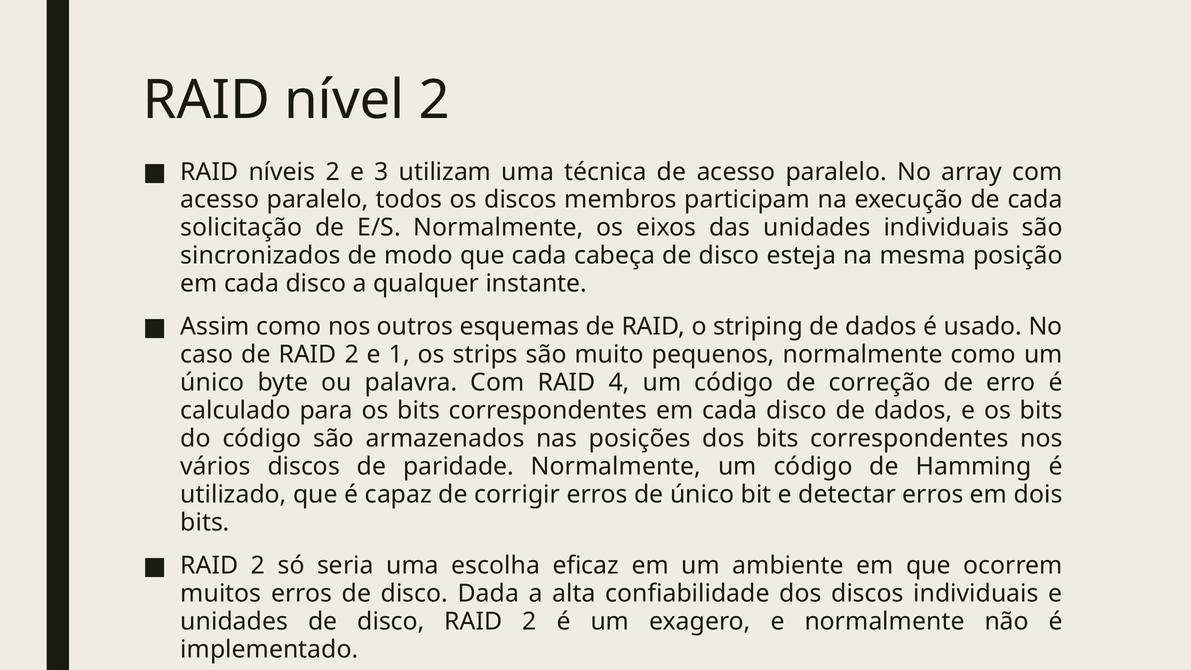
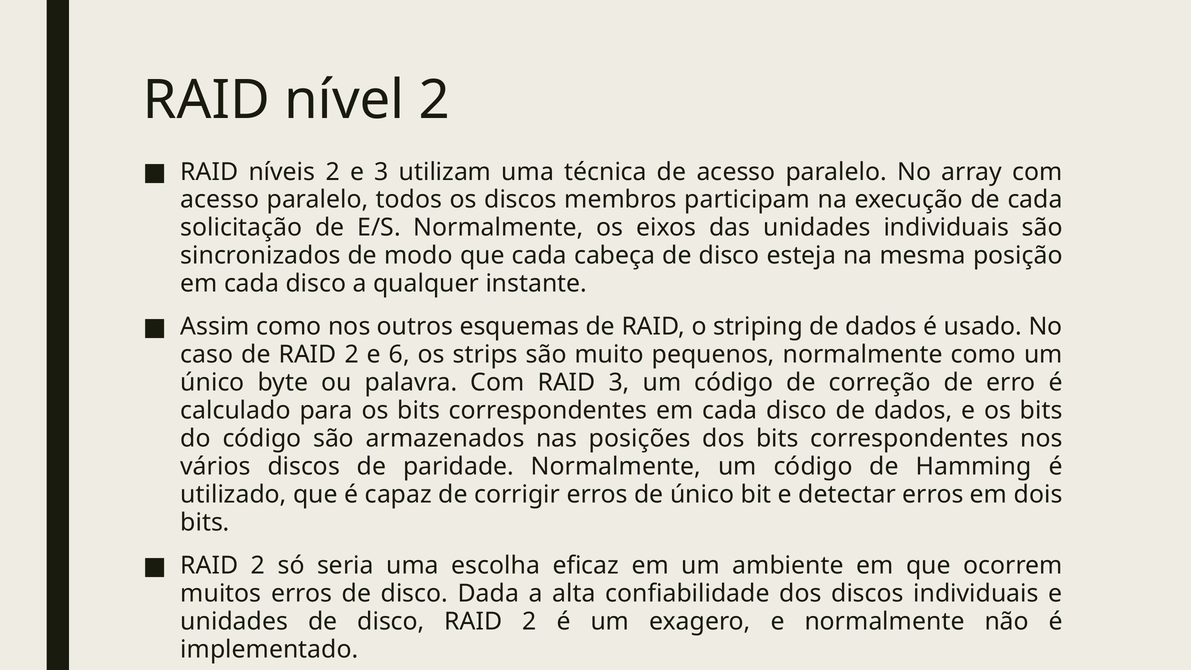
1: 1 -> 6 (399, 355)
RAID 4: 4 -> 3 (619, 383)
